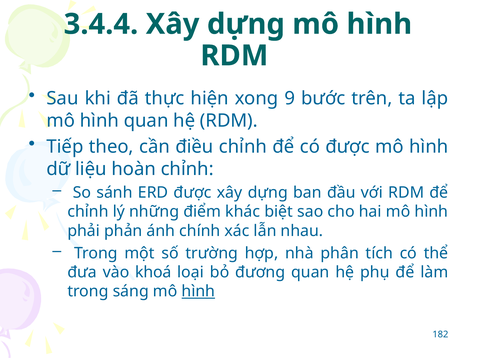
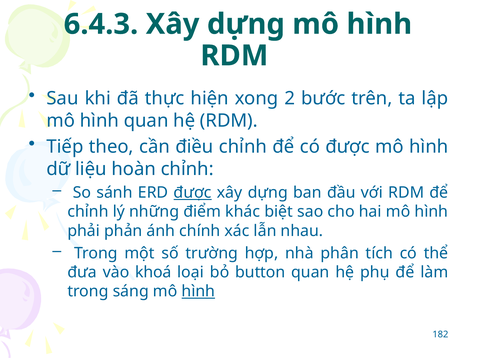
3.4.4: 3.4.4 -> 6.4.3 (101, 24)
9: 9 -> 2 (290, 98)
được underline: none -> present (193, 192)
đương: đương -> button (260, 272)
